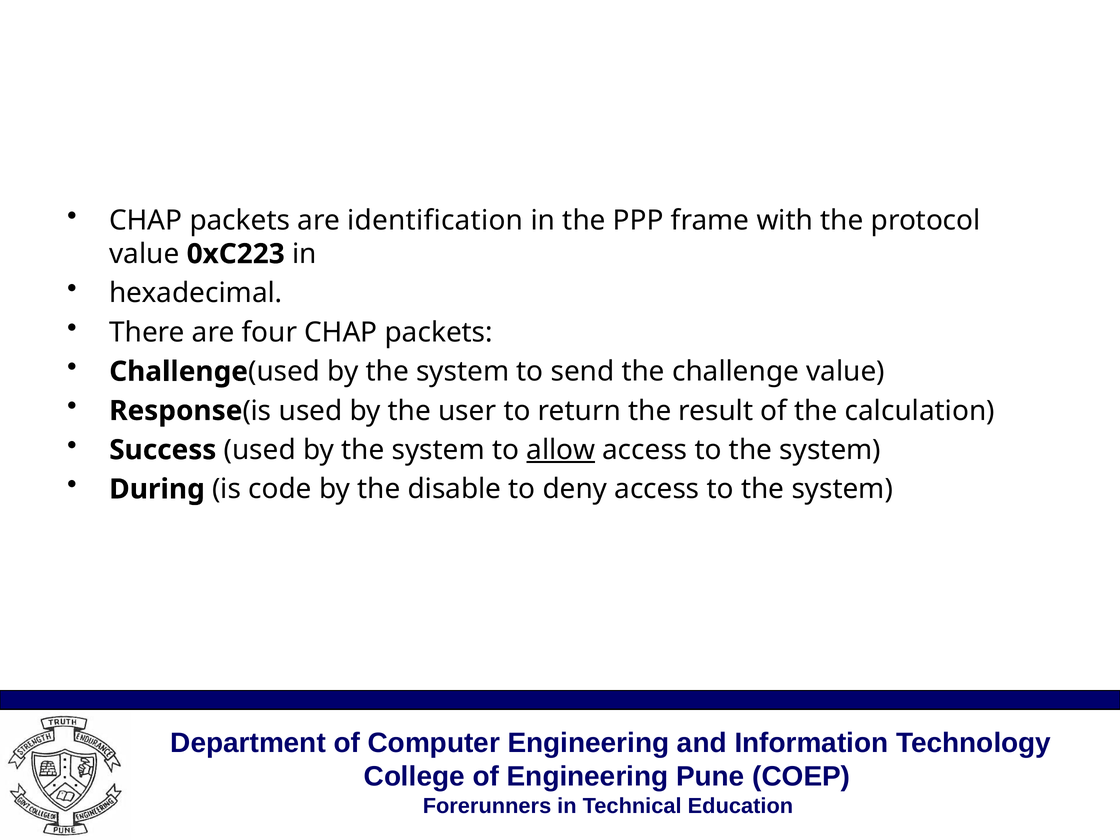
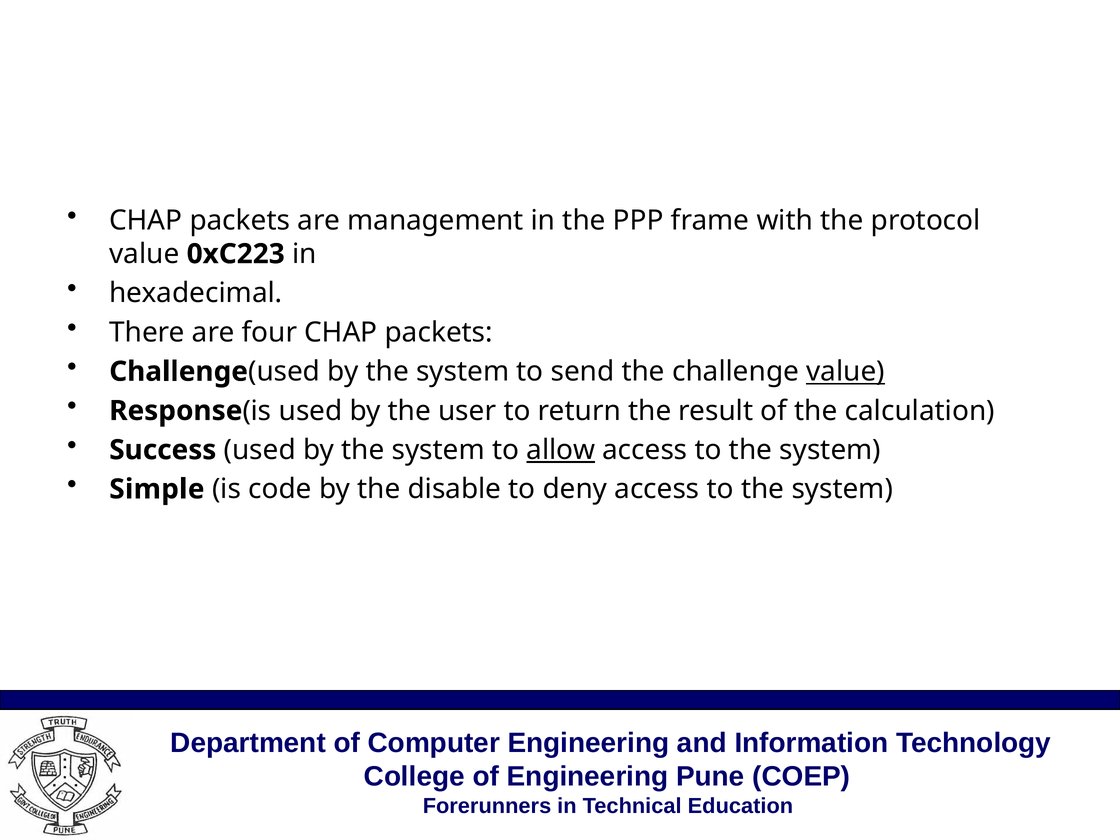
identification: identification -> management (435, 220)
value underline: none -> present (846, 372)
During: During -> Simple (157, 489)
